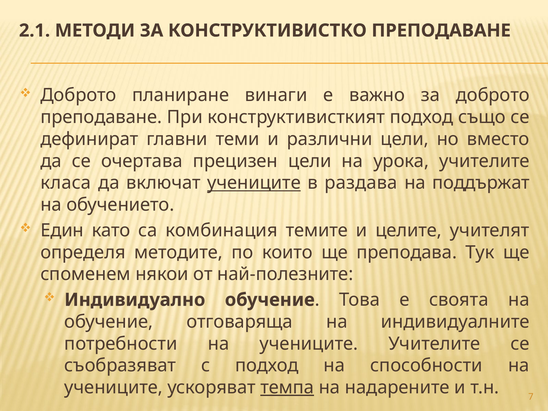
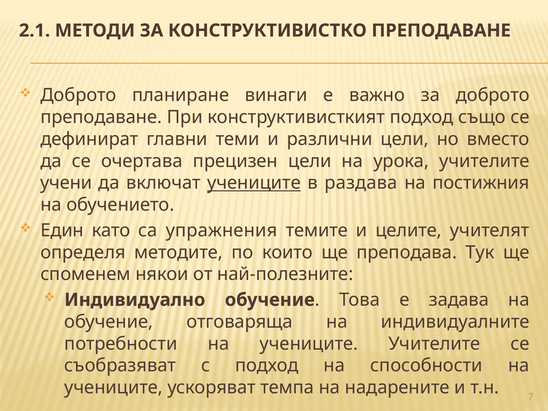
класа: класа -> учени (66, 183)
поддържат: поддържат -> постижния (481, 183)
комбинация: комбинация -> упражнения (221, 230)
своята: своята -> задава (459, 300)
темпа underline: present -> none (287, 388)
